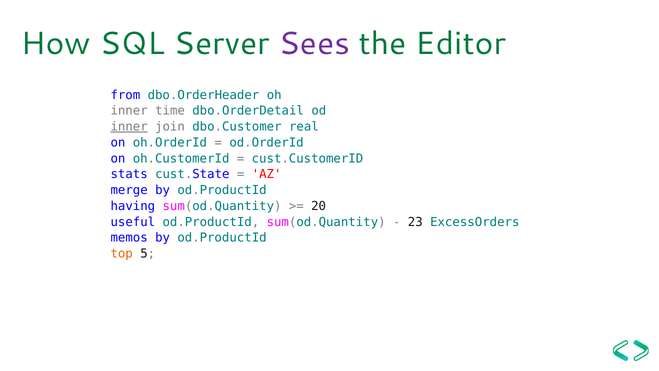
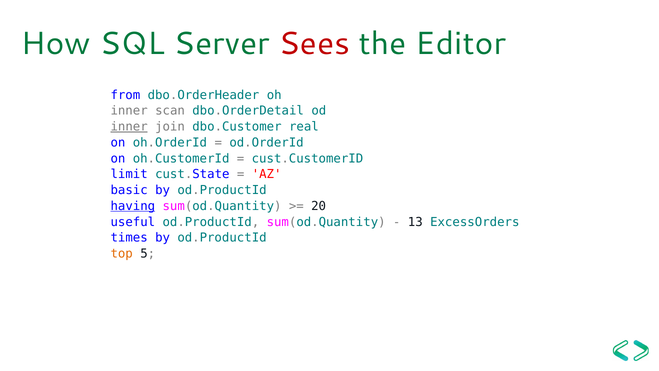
Sees colour: purple -> red (314, 43)
time: time -> scan (170, 111)
stats: stats -> limit (129, 174)
merge: merge -> basic (129, 190)
having underline: none -> present (133, 206)
23: 23 -> 13 (415, 222)
memos: memos -> times (129, 238)
